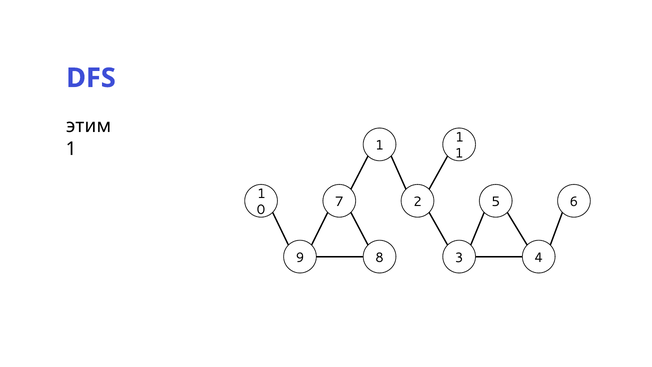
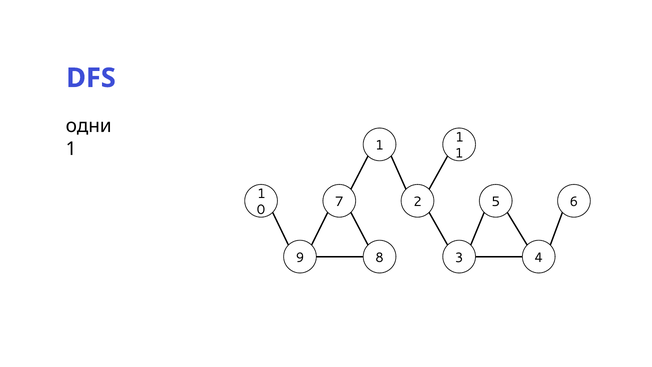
этим: этим -> одни (89, 126)
